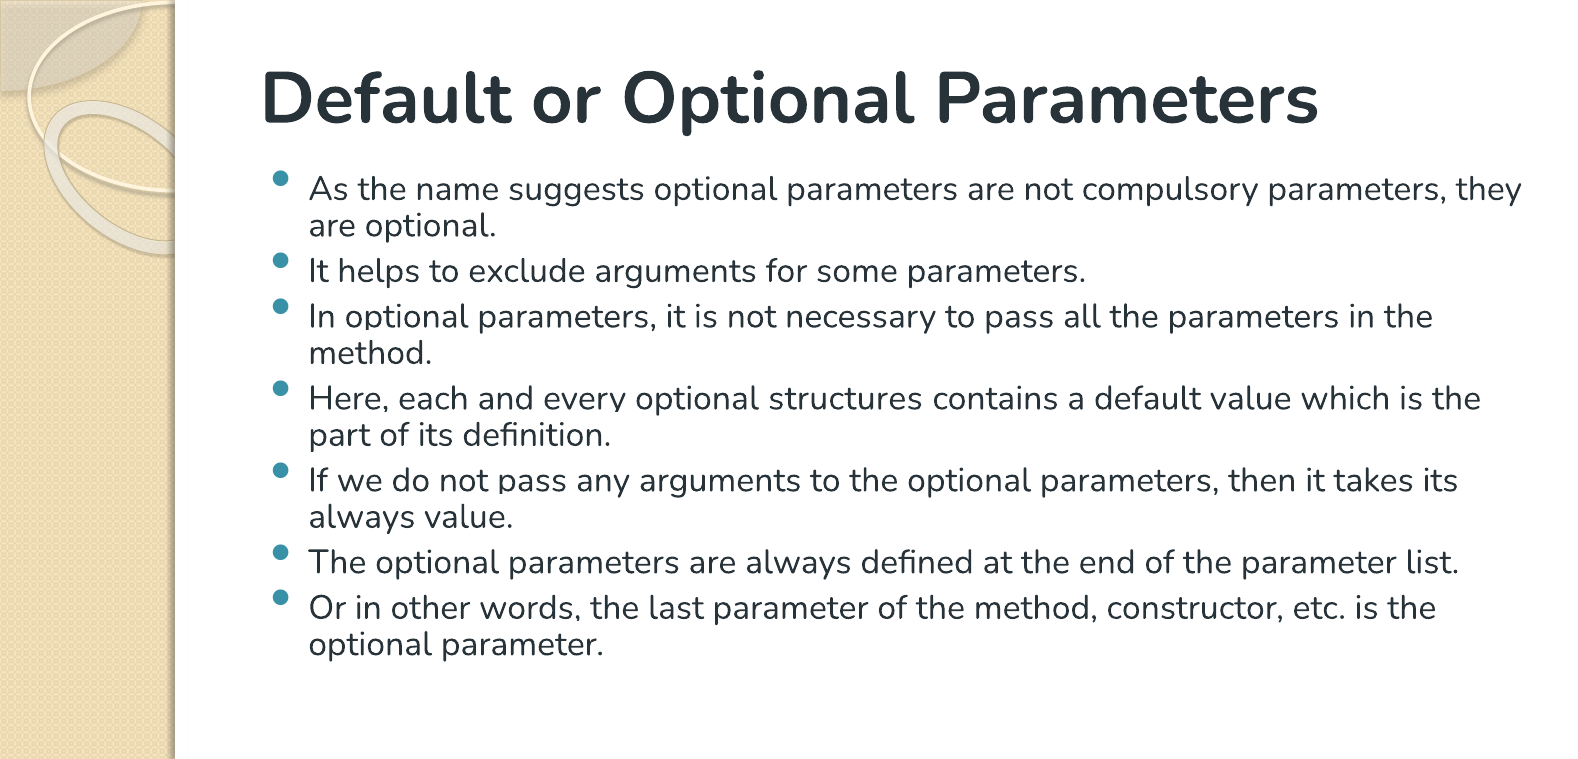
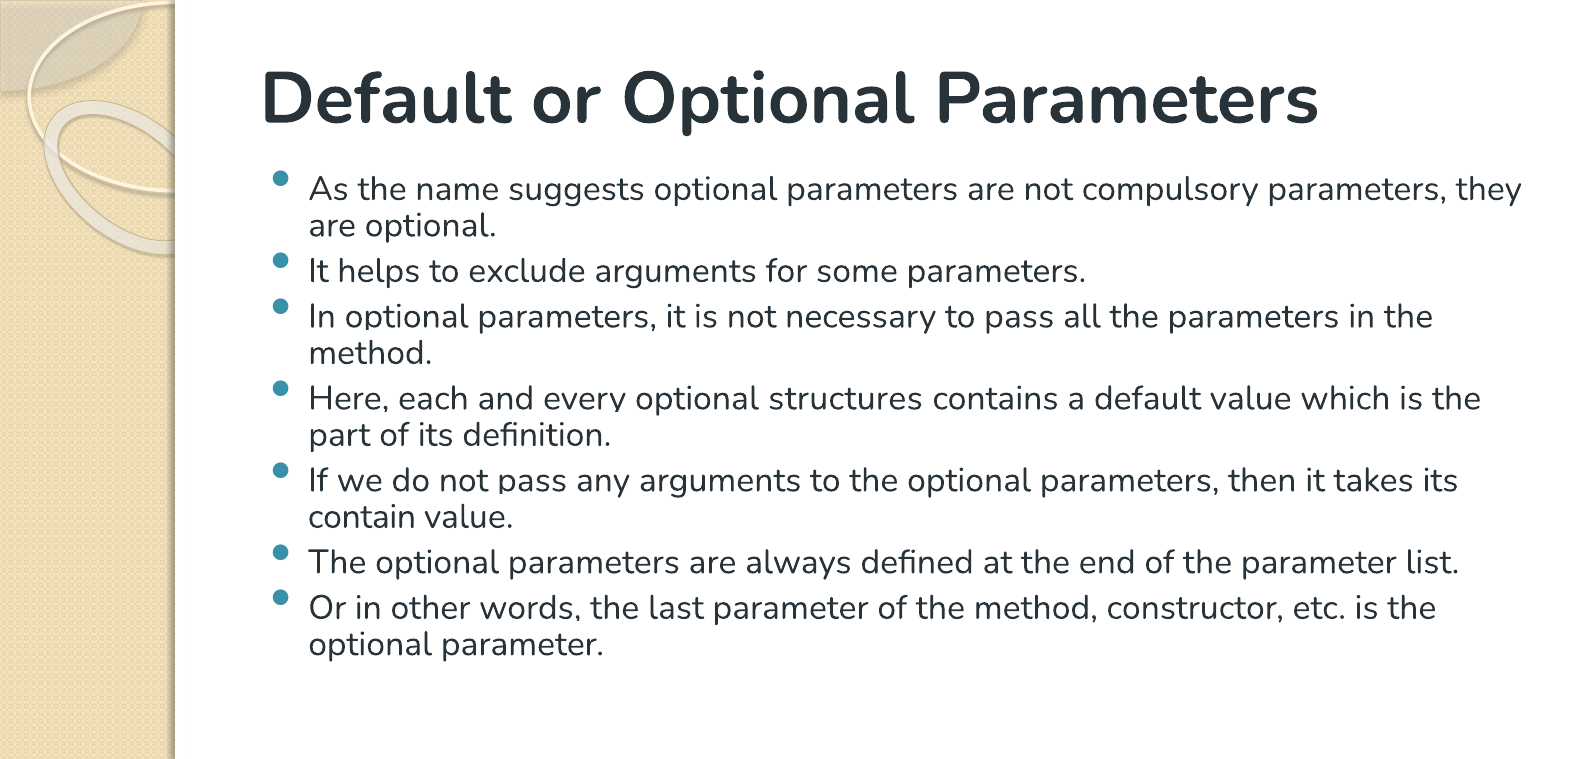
always: always -> contain (362, 516)
